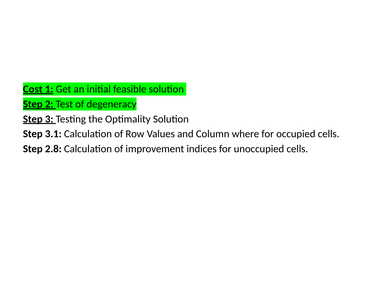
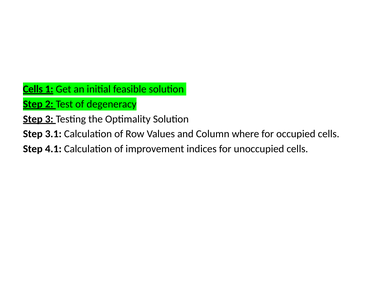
Cost: Cost -> Cells (33, 89)
2.8: 2.8 -> 4.1 (53, 149)
